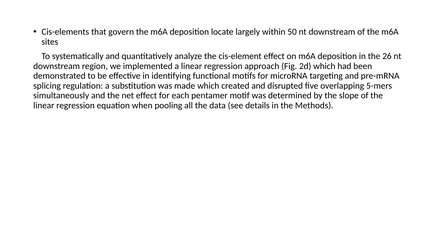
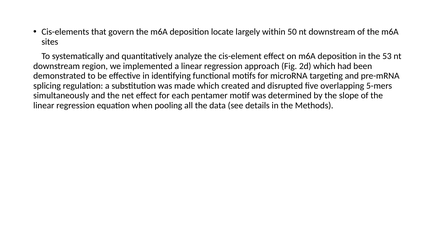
26: 26 -> 53 (387, 56)
